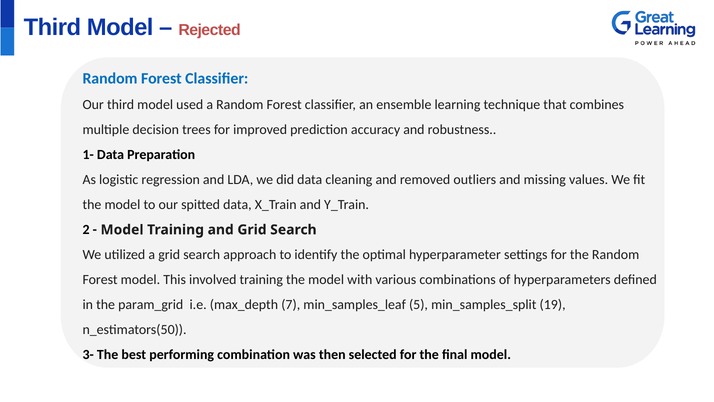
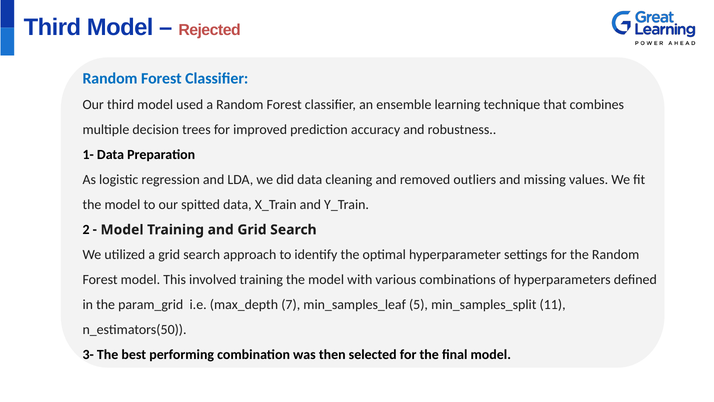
19: 19 -> 11 (553, 305)
